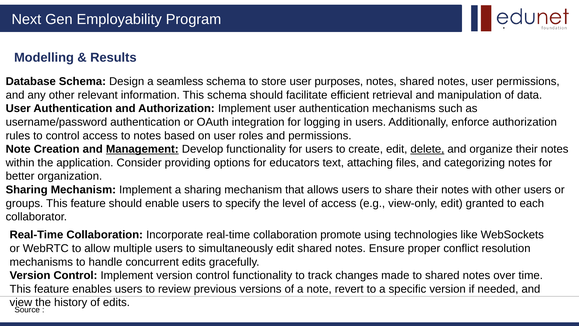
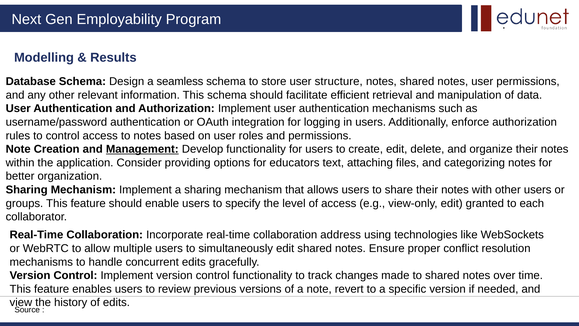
purposes: purposes -> structure (339, 81)
delete underline: present -> none (427, 149)
promote: promote -> address (341, 235)
